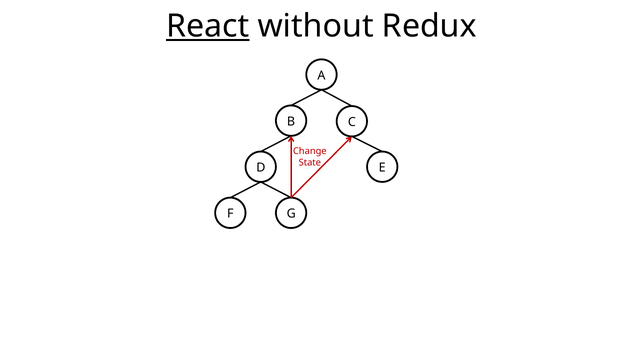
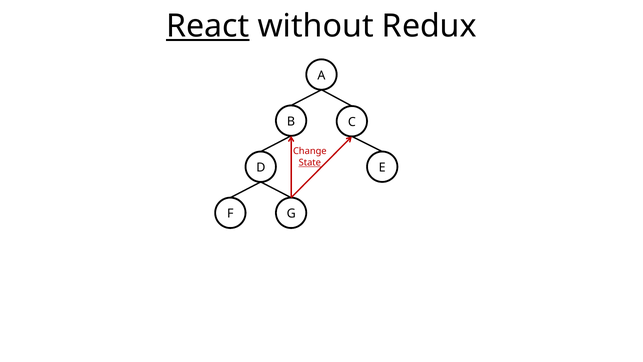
State underline: none -> present (310, 162)
